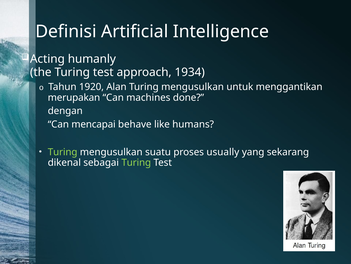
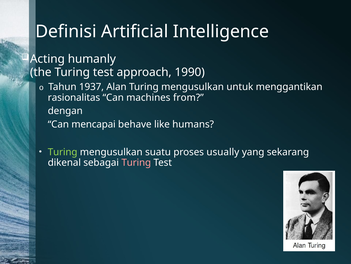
1934: 1934 -> 1990 (190, 72)
1920: 1920 -> 1937 (91, 87)
merupakan: merupakan -> rasionalitas (74, 97)
done: done -> from (188, 97)
Turing colour: light green -> pink (136, 162)
